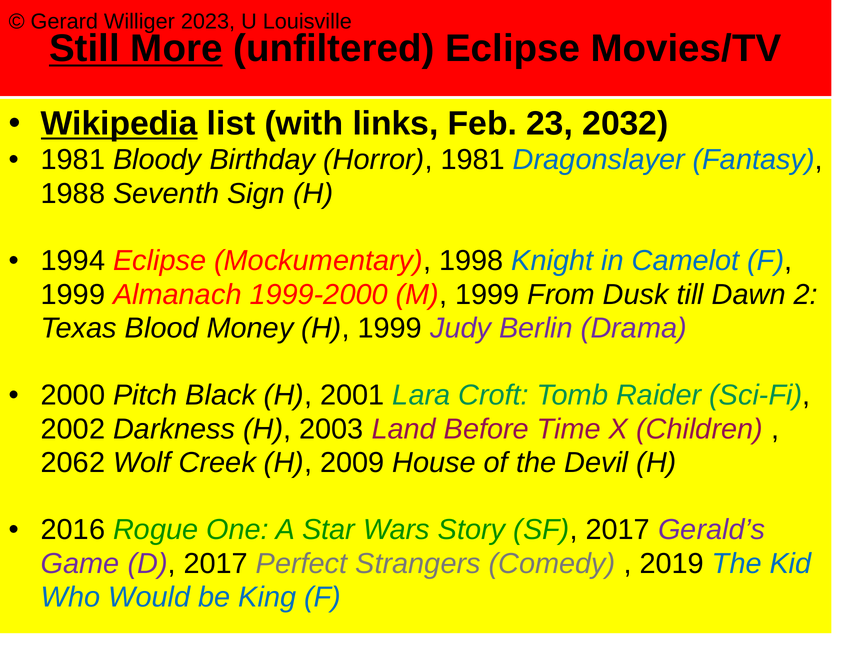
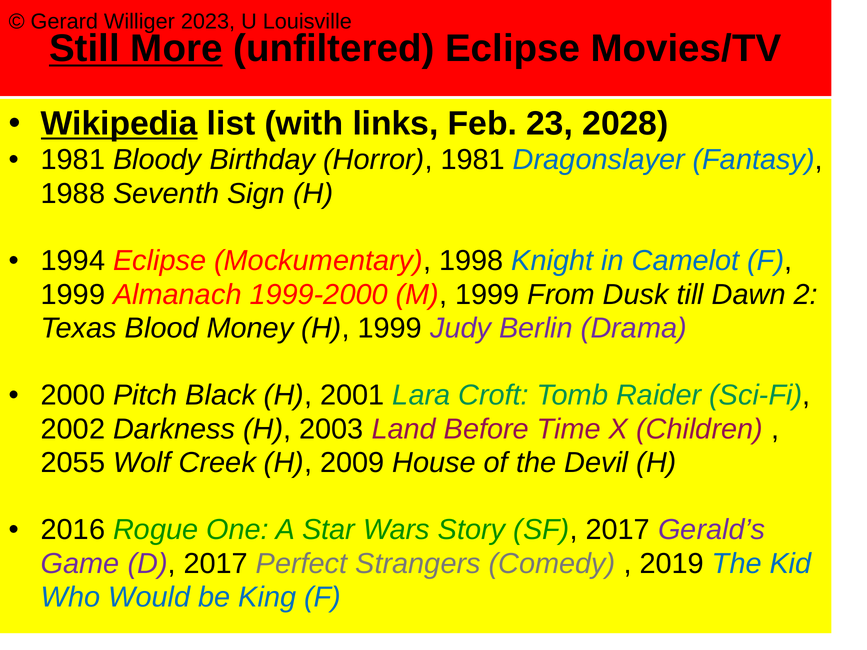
2032: 2032 -> 2028 (625, 124)
2062: 2062 -> 2055 (73, 463)
